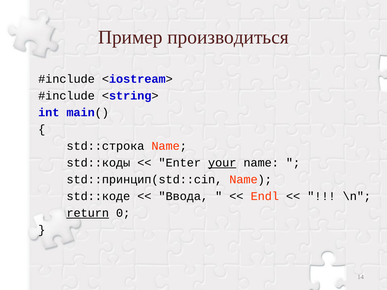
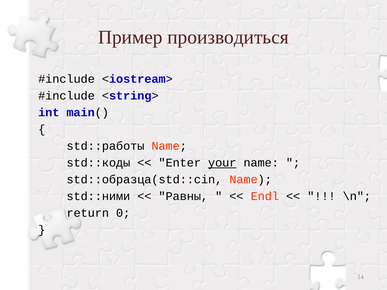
std::строка: std::строка -> std::работы (105, 146)
std::принцип(std::cin: std::принцип(std::cin -> std::образца(std::cin (144, 180)
std::коде: std::коде -> std::ними (98, 196)
Ввода: Ввода -> Равны (183, 196)
return underline: present -> none (88, 213)
